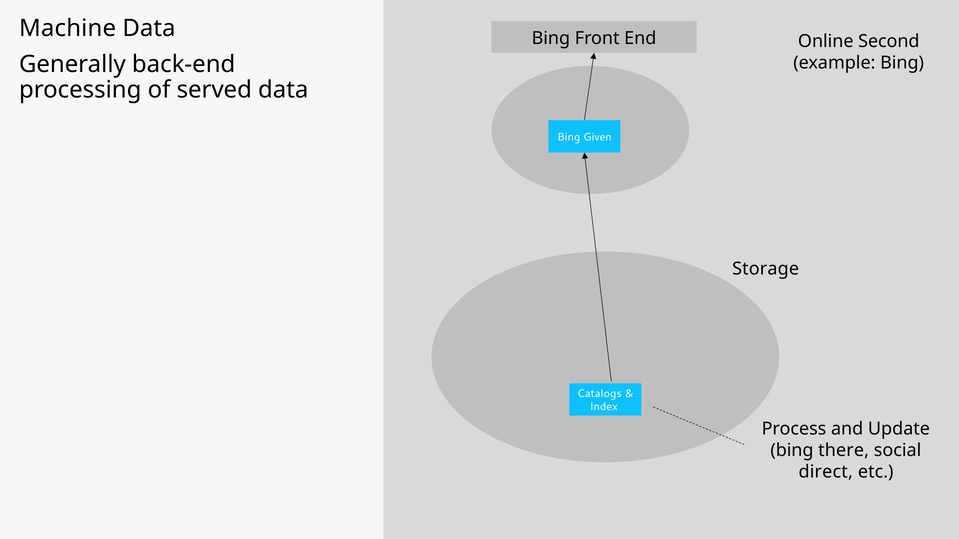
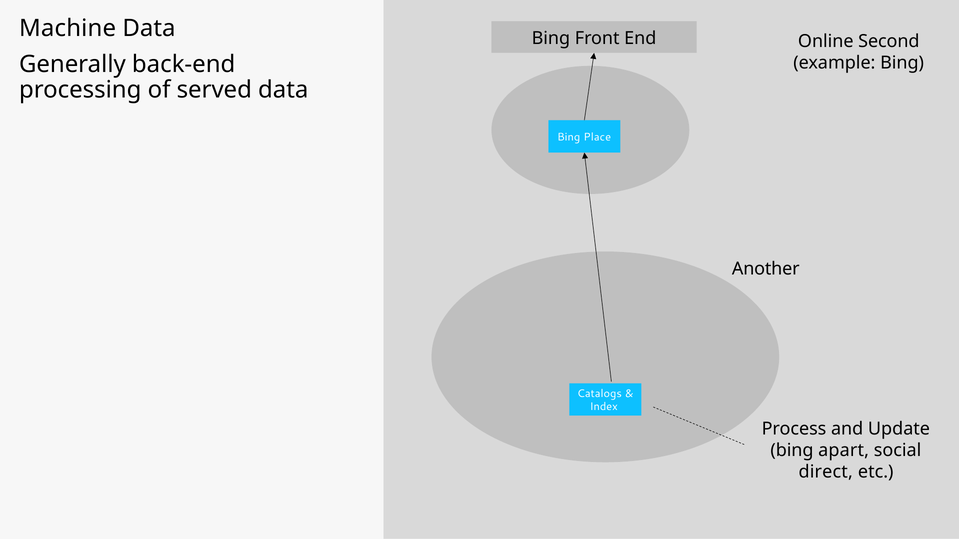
Given: Given -> Place (597, 137)
Storage: Storage -> Another (766, 269)
there: there -> apart (844, 451)
